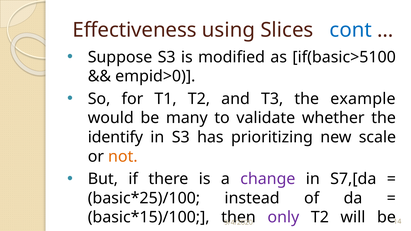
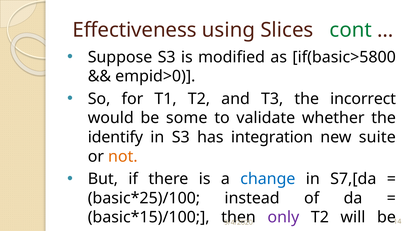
cont colour: blue -> green (351, 30)
if(basic>5100: if(basic>5100 -> if(basic>5800 (344, 57)
example: example -> incorrect (363, 99)
many: many -> some (187, 118)
prioritizing: prioritizing -> integration (272, 137)
scale: scale -> suite (377, 137)
change colour: purple -> blue (268, 179)
